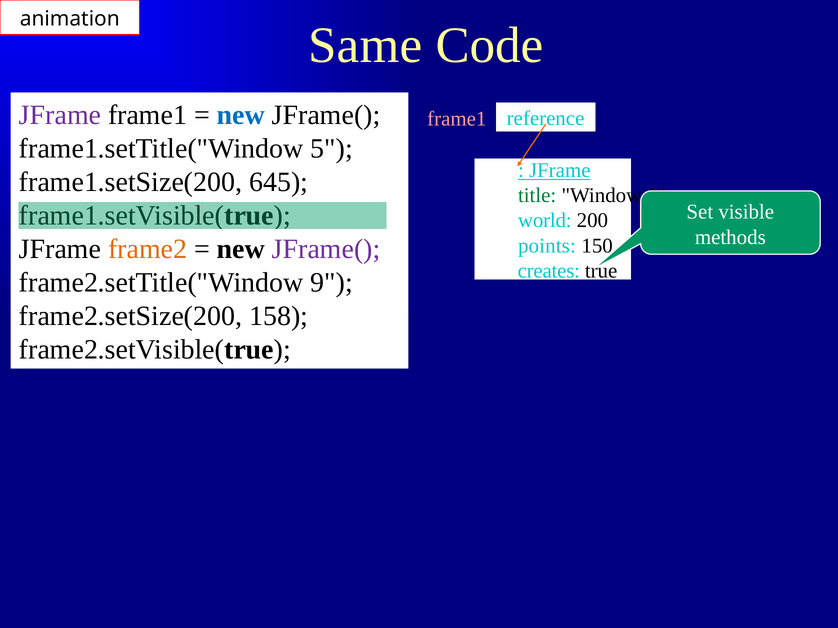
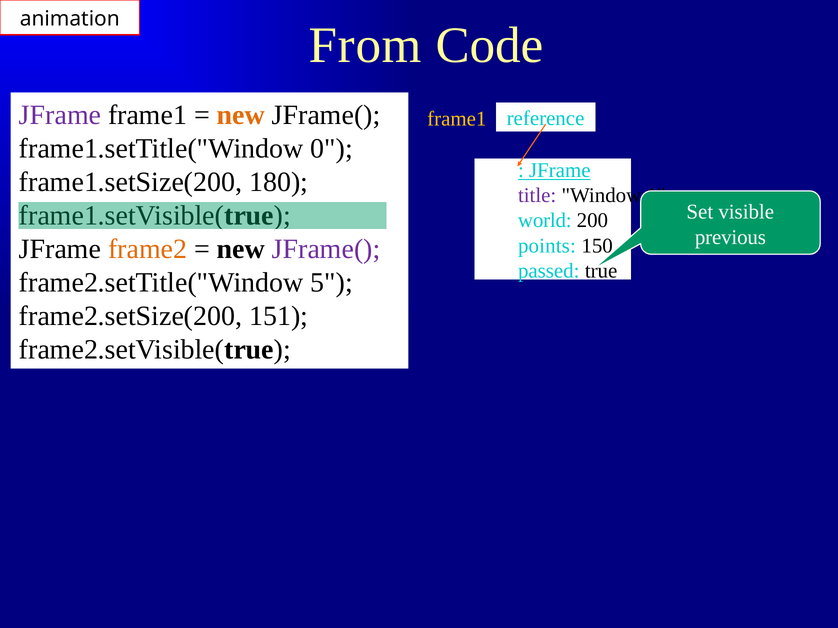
Same: Same -> From (365, 45)
new colour: blue -> orange (241, 115)
frame1 colour: pink -> yellow (457, 119)
5: 5 -> 0 (332, 149)
645: 645 -> 180 (279, 182)
title colour: green -> purple (537, 196)
methods: methods -> previous (730, 237)
creates: creates -> passed (549, 271)
9: 9 -> 5 (332, 283)
158: 158 -> 151 (279, 316)
